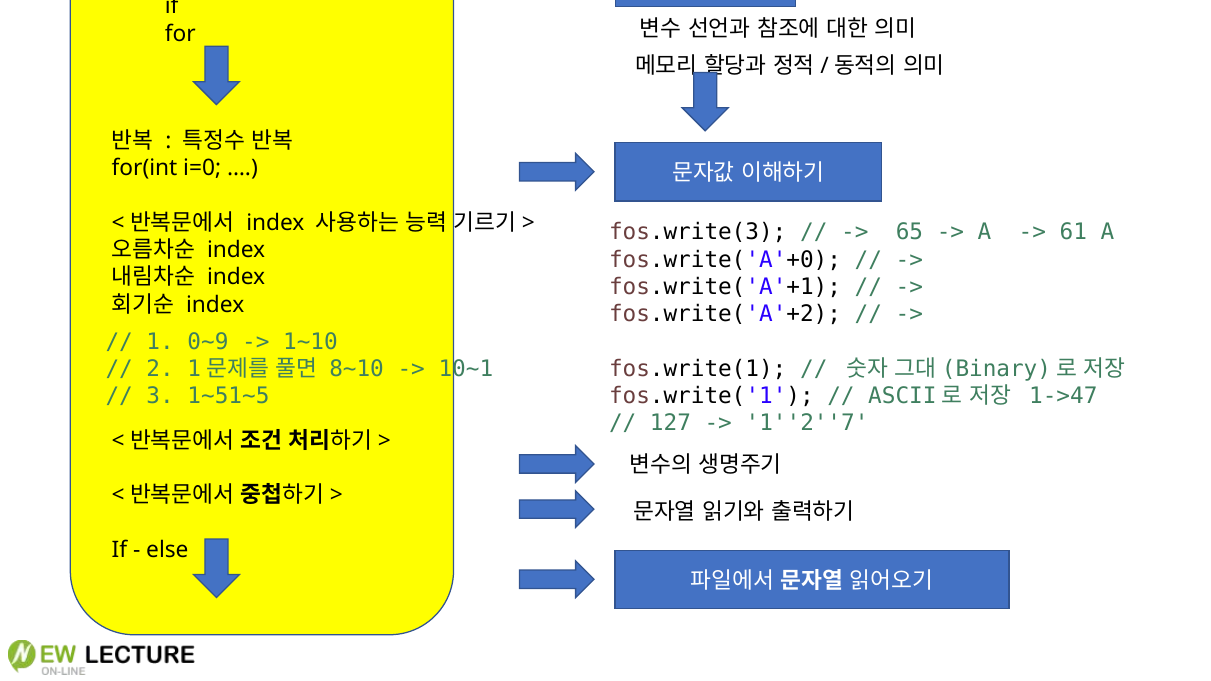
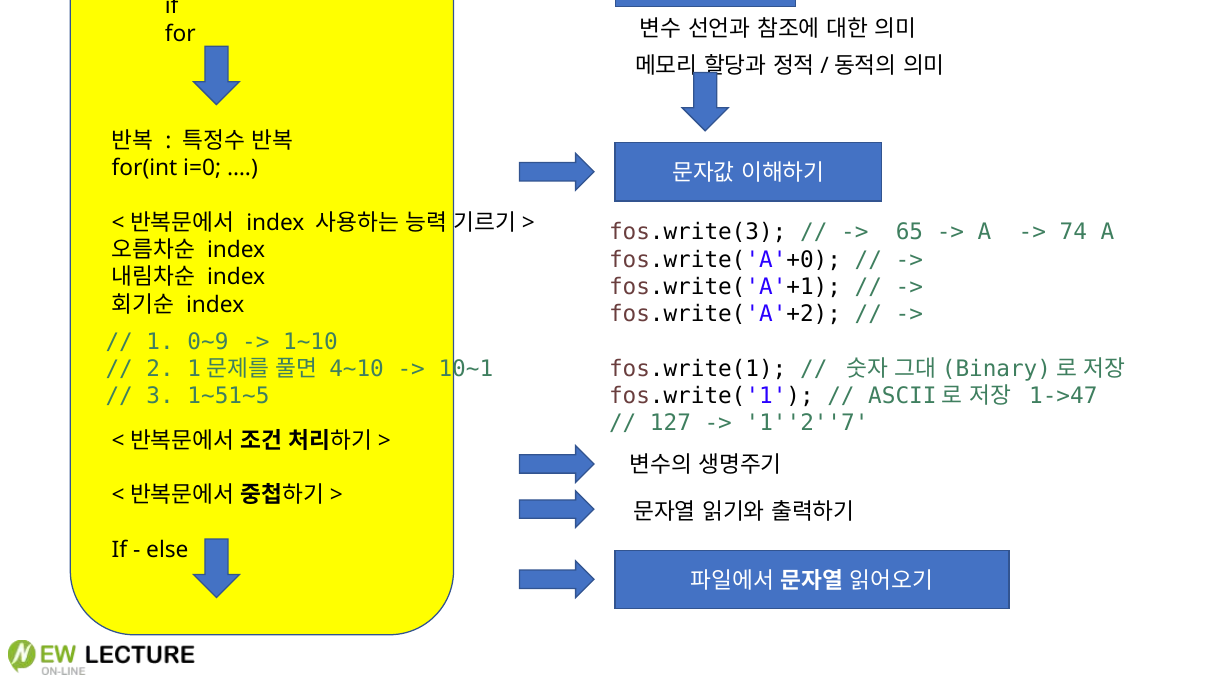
61: 61 -> 74 (1073, 232)
8~10: 8~10 -> 4~10 (357, 369)
